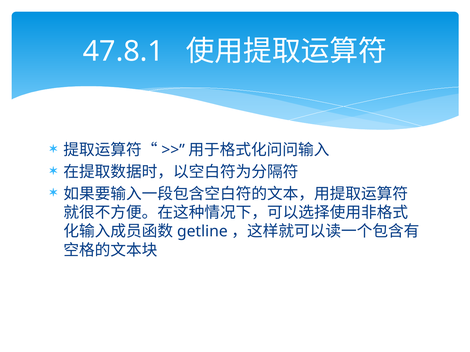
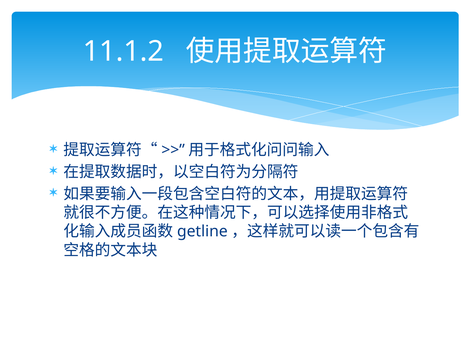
47.8.1: 47.8.1 -> 11.1.2 (123, 52)
